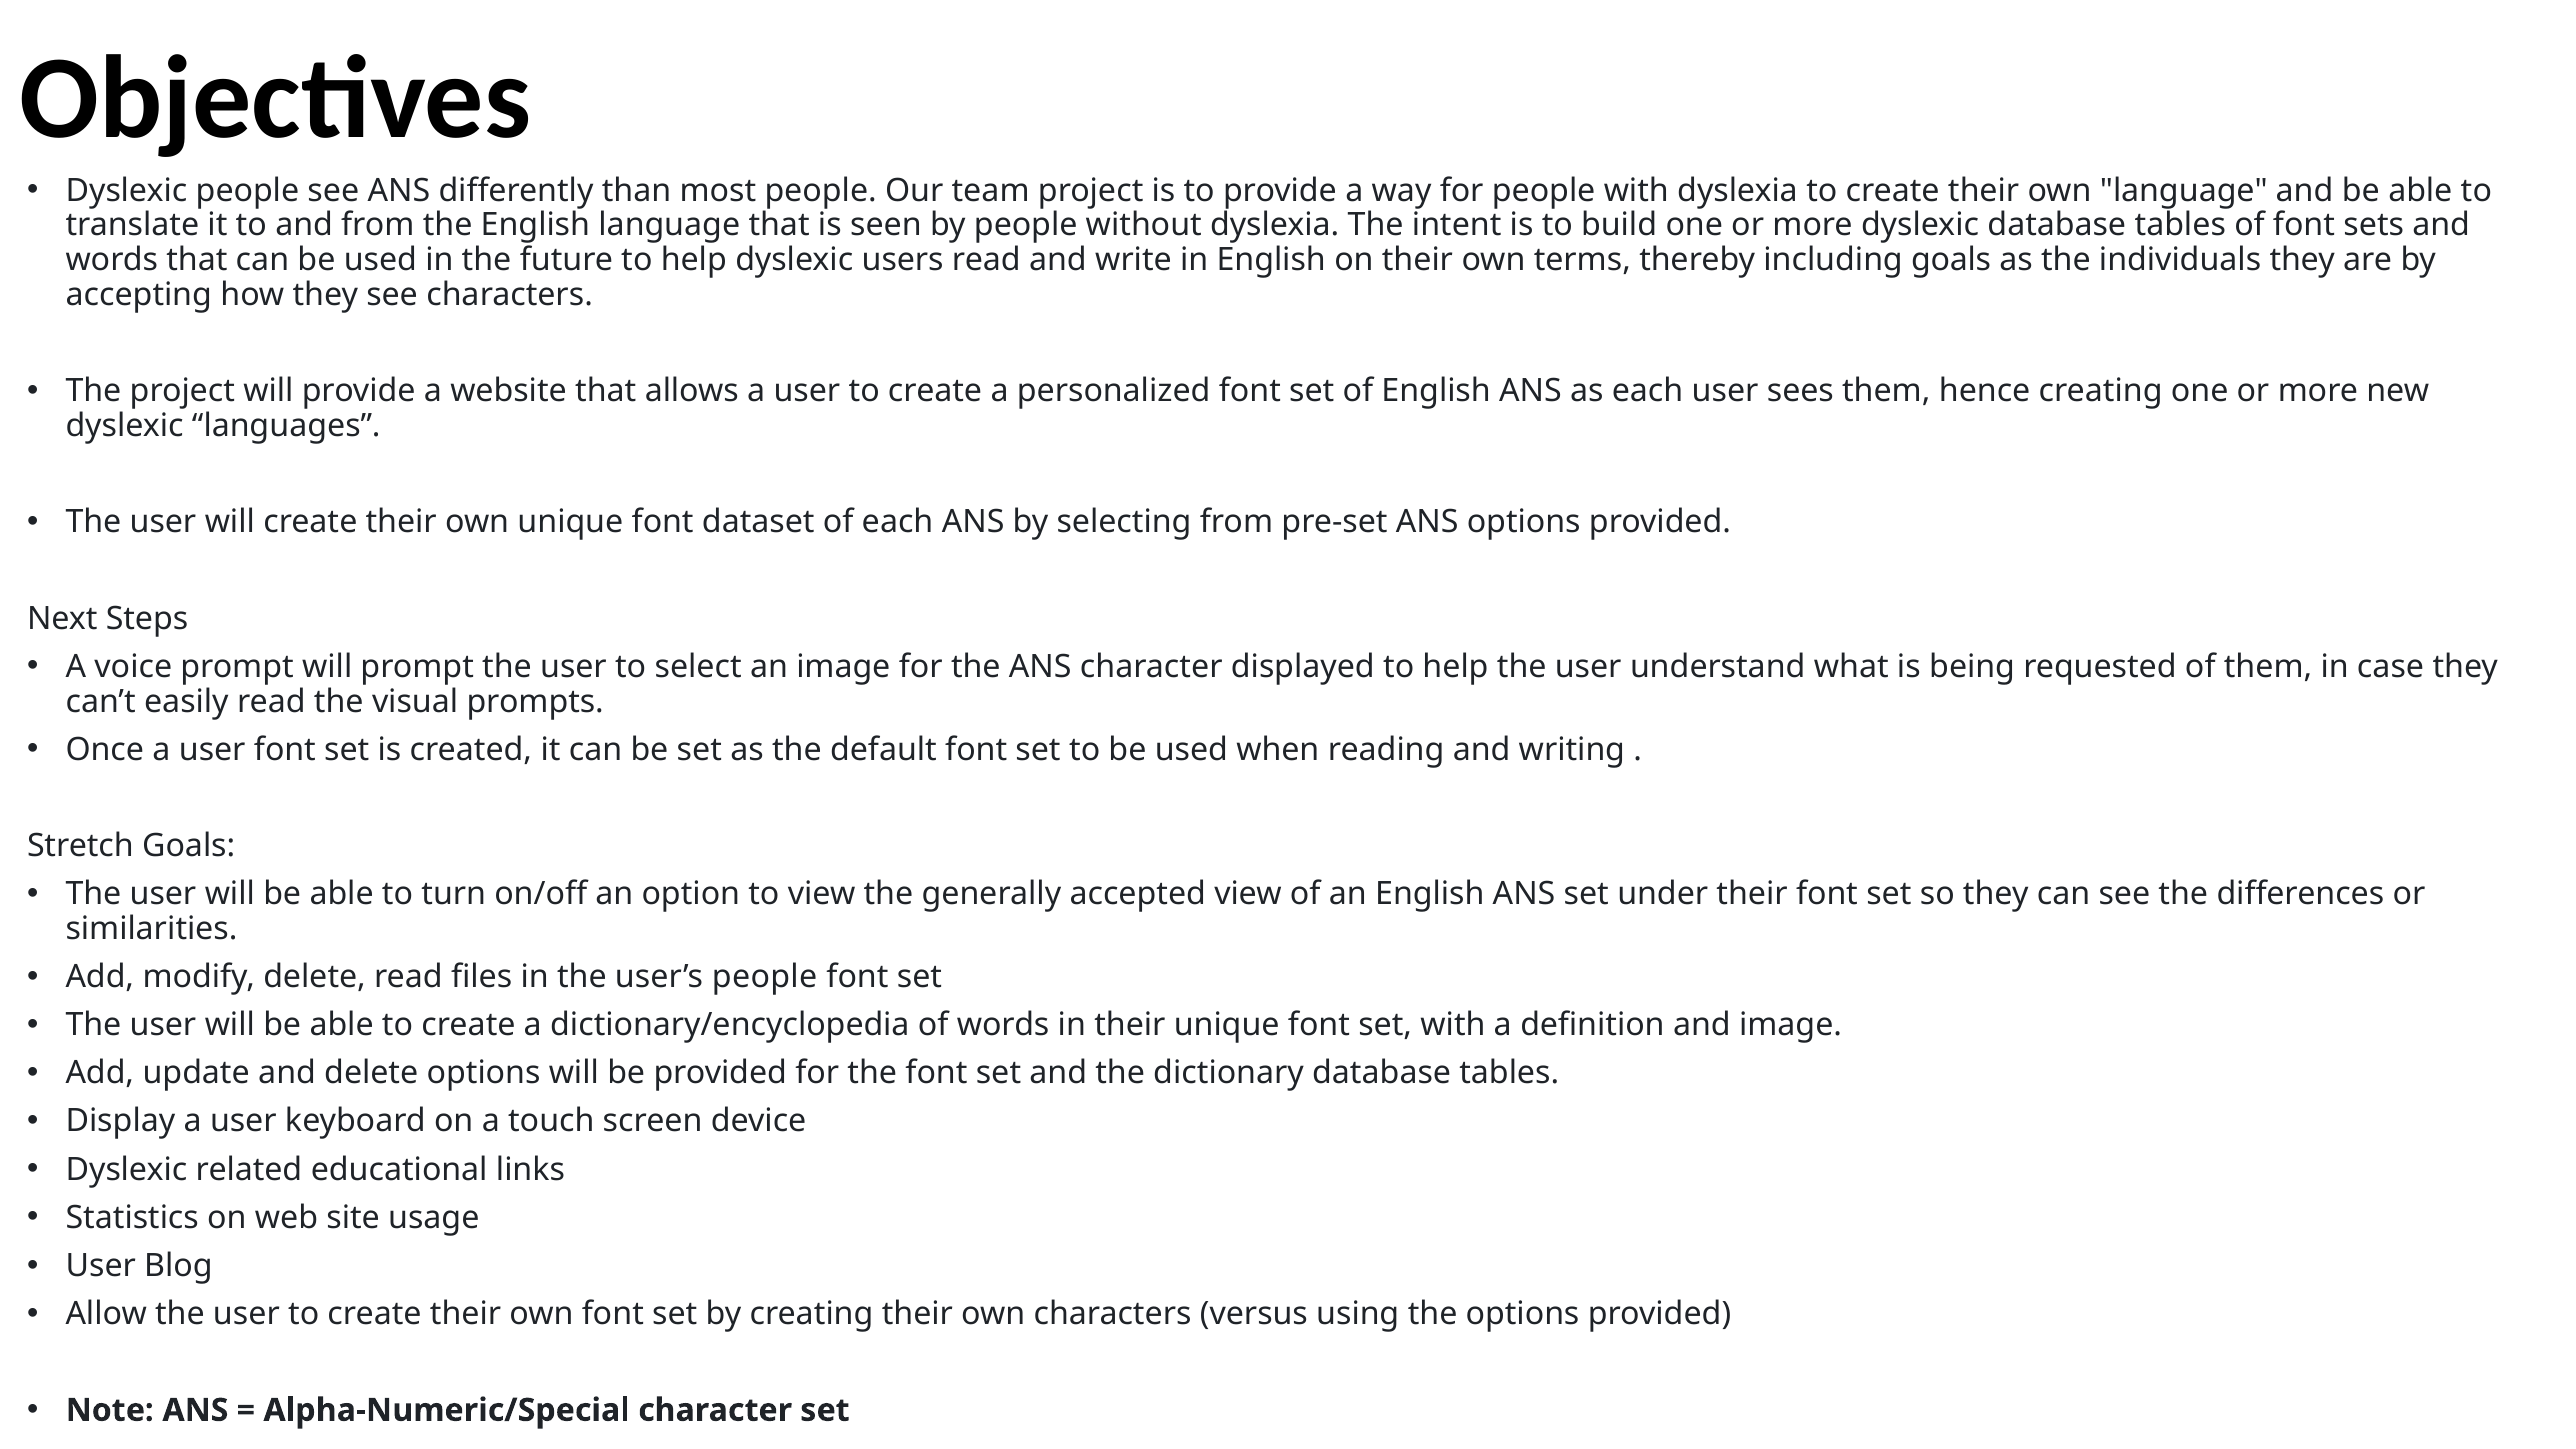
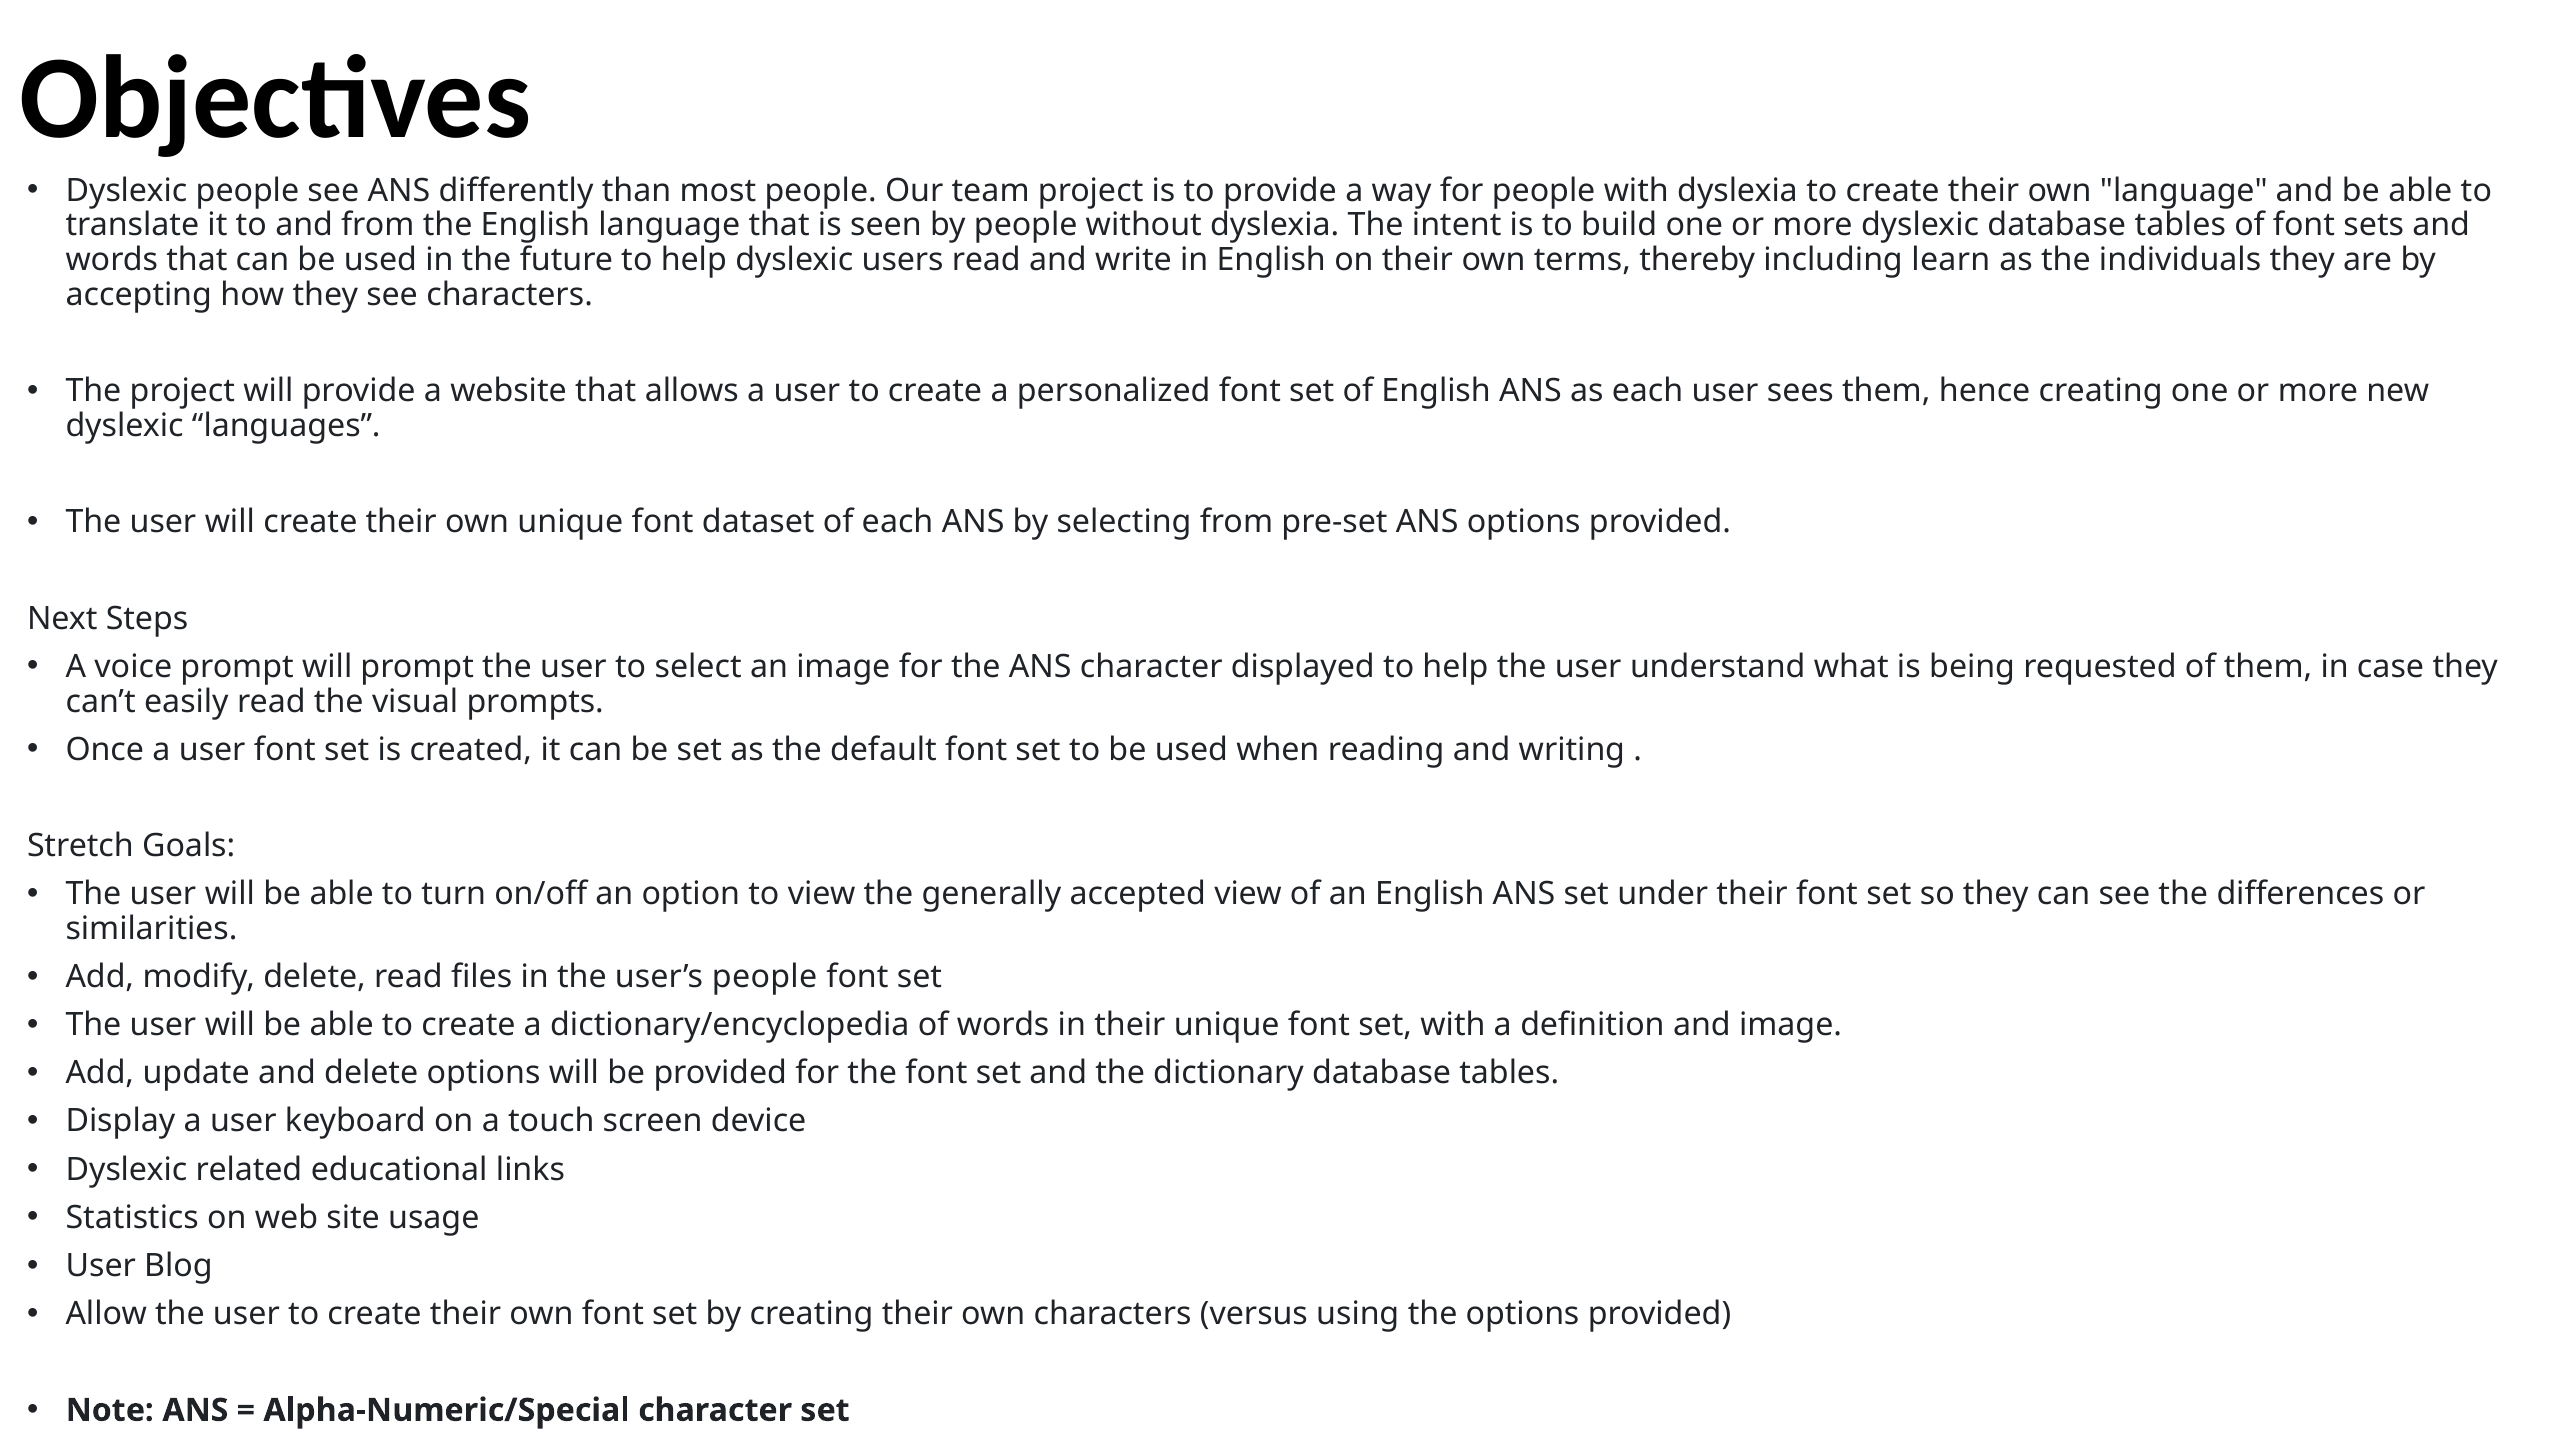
including goals: goals -> learn (1951, 260)
